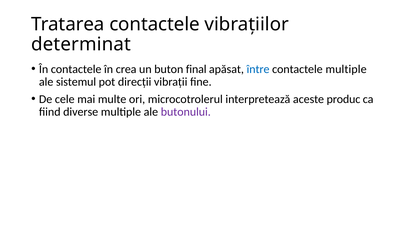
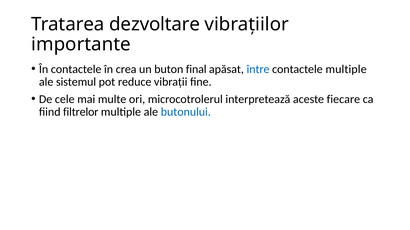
Tratarea contactele: contactele -> dezvoltare (155, 24)
determinat: determinat -> importante (81, 45)
direcții: direcții -> reduce (135, 82)
produc: produc -> fiecare (343, 99)
diverse: diverse -> filtrelor (81, 112)
butonului colour: purple -> blue (186, 112)
